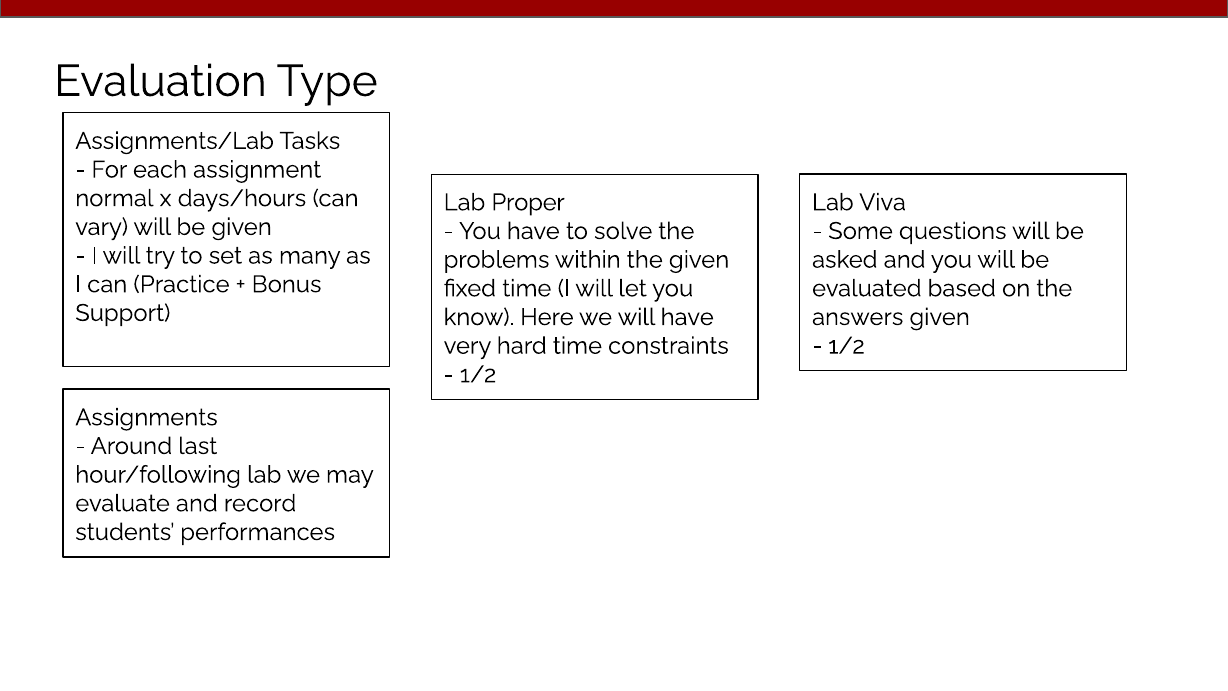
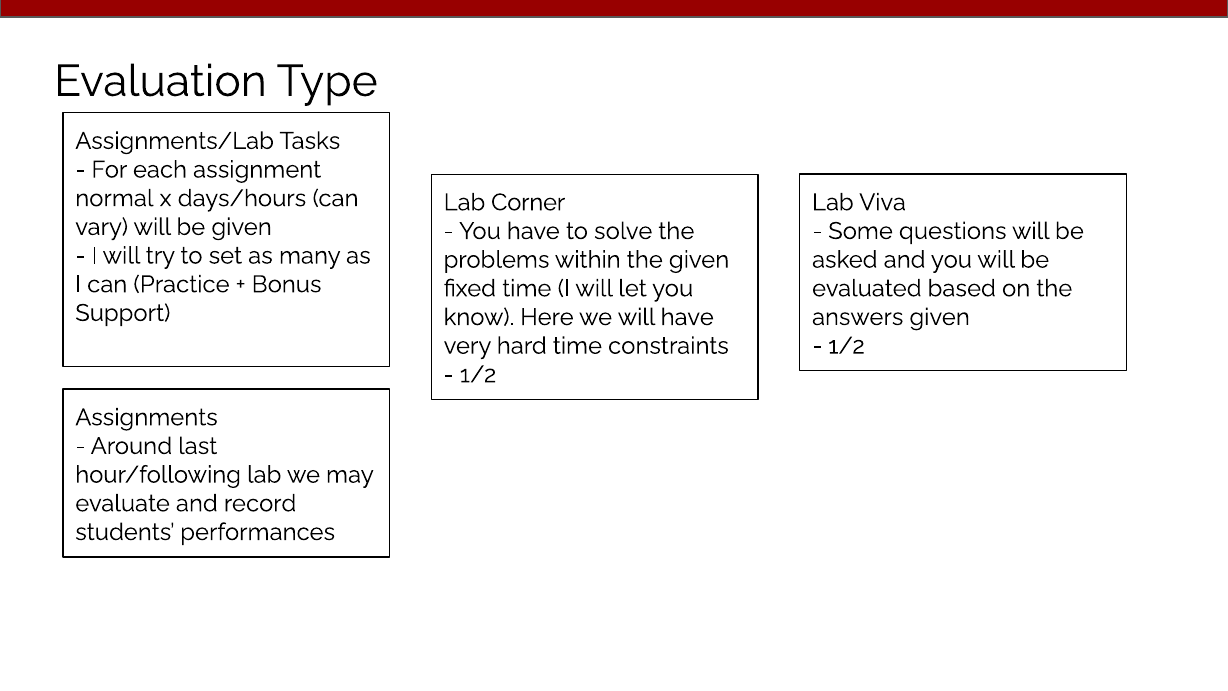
Proper: Proper -> Corner (528, 202)
